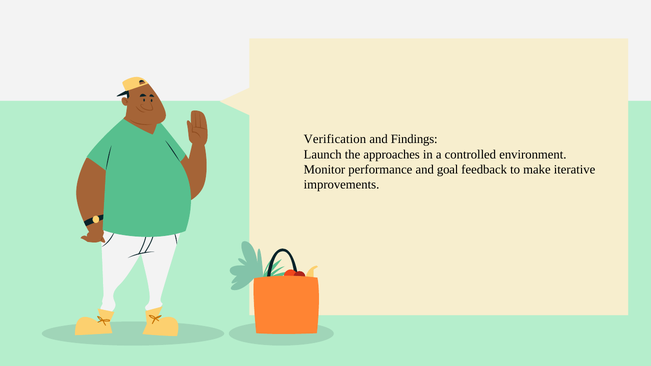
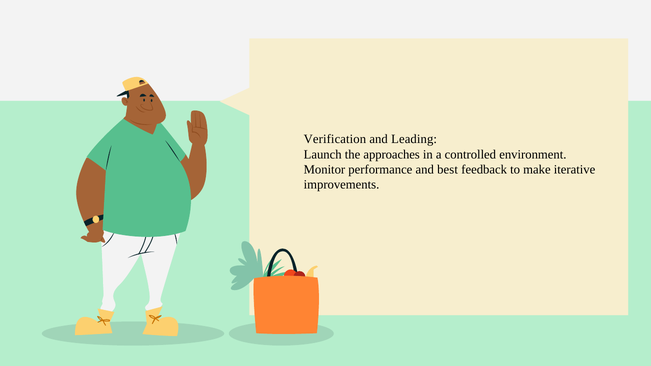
Findings: Findings -> Leading (414, 139)
goal: goal -> best (448, 170)
